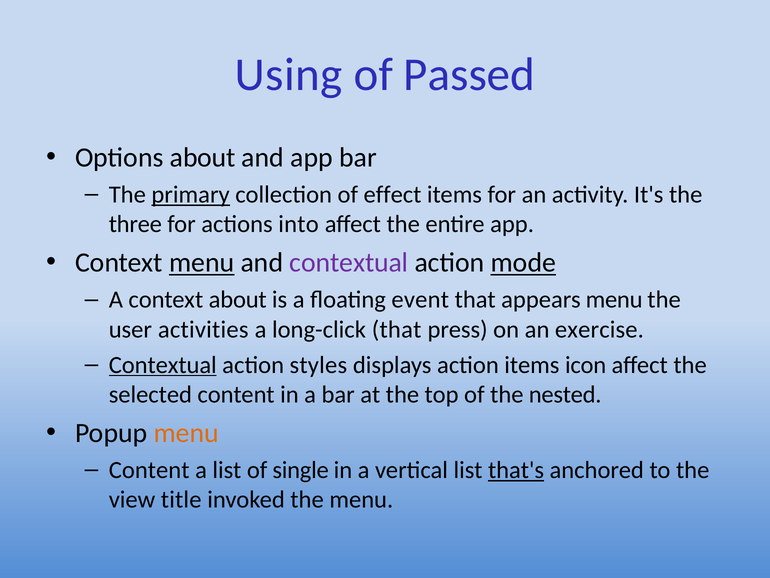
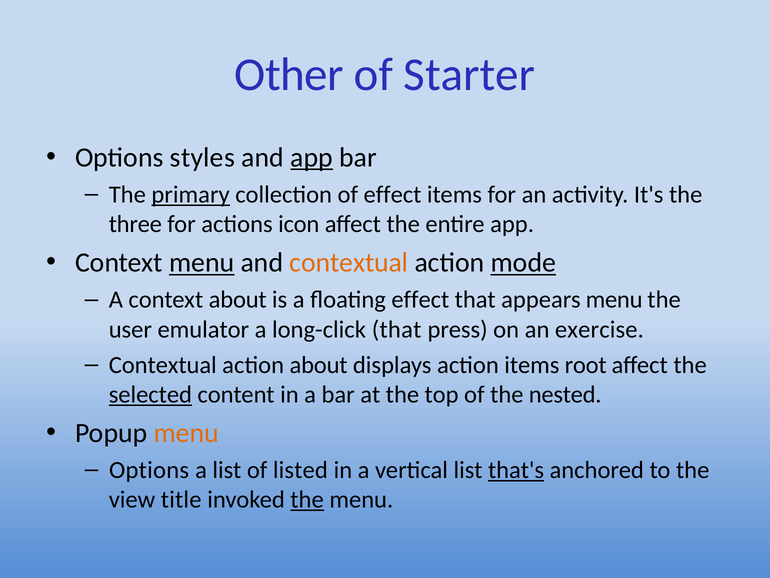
Using: Using -> Other (289, 75)
Passed: Passed -> Starter (469, 75)
Options about: about -> styles (202, 157)
app underline: none -> present (312, 157)
into: into -> icon (299, 224)
contextual colour: purple -> orange (349, 262)
floating event: event -> effect (420, 300)
activities: activities -> emulator (203, 329)
Contextual underline: present -> none (163, 365)
action styles: styles -> about (319, 365)
icon: icon -> root (586, 365)
selected underline: none -> present (150, 394)
Content: Content -> Options (149, 470)
single: single -> listed (300, 470)
the underline: none -> present (307, 499)
